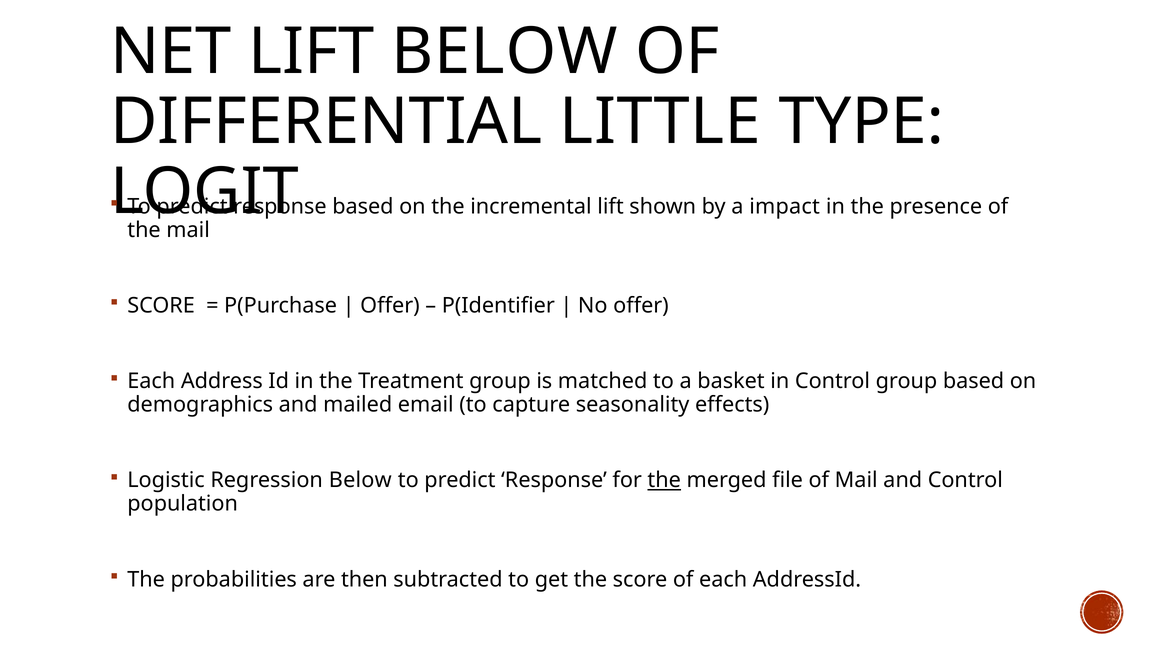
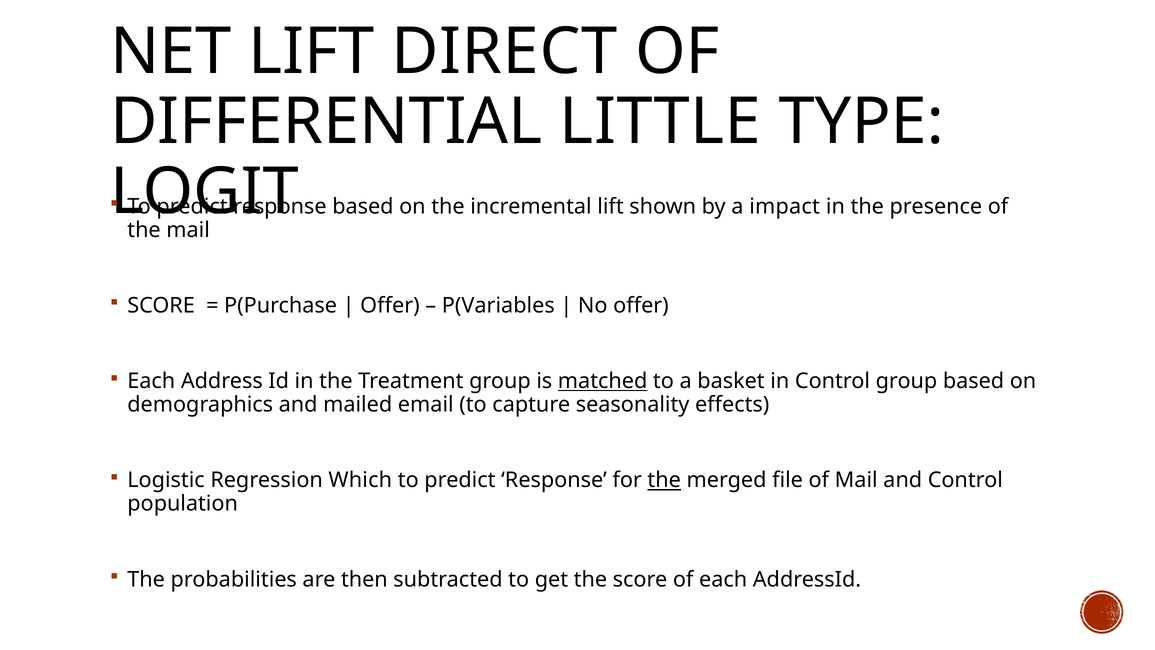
LIFT BELOW: BELOW -> DIRECT (504, 52)
P(Identifier: P(Identifier -> P(Variables (498, 305)
matched underline: none -> present (603, 381)
Regression Below: Below -> Which (360, 480)
